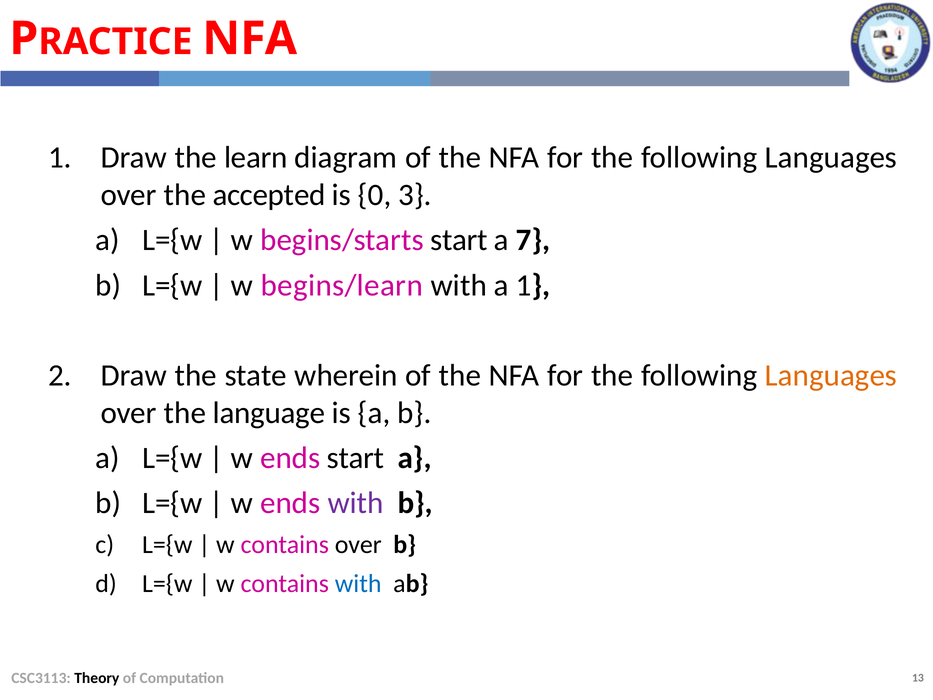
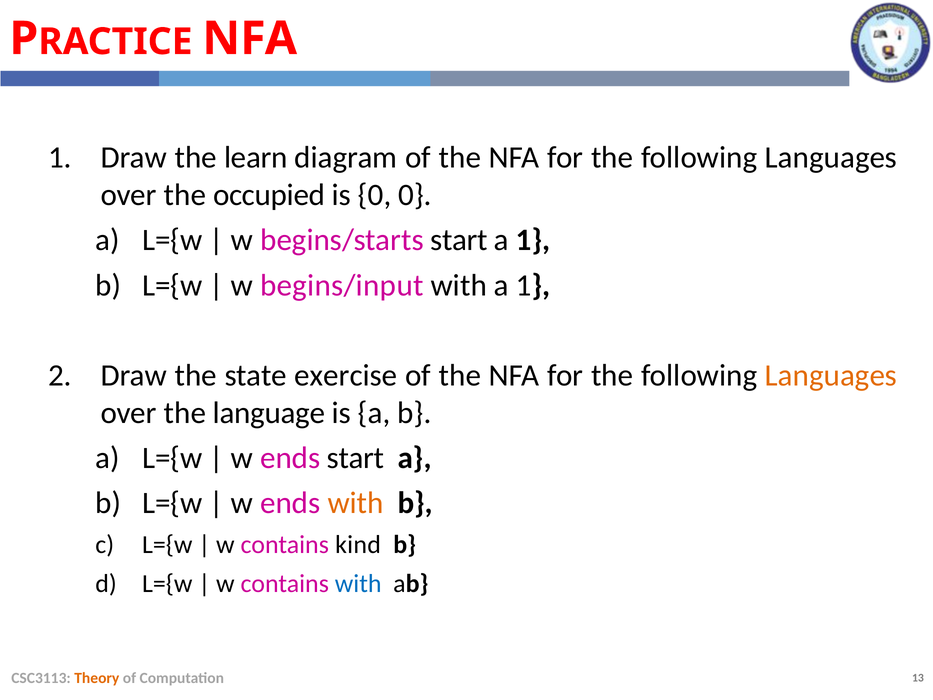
accepted: accepted -> occupied (269, 195)
0 3: 3 -> 0 (415, 195)
7: 7 -> 1 (533, 240)
begins/learn: begins/learn -> begins/input (342, 285)
wherein: wherein -> exercise (346, 375)
with colour: purple -> orange (355, 503)
contains over: over -> kind (358, 545)
Theory colour: black -> orange (97, 678)
